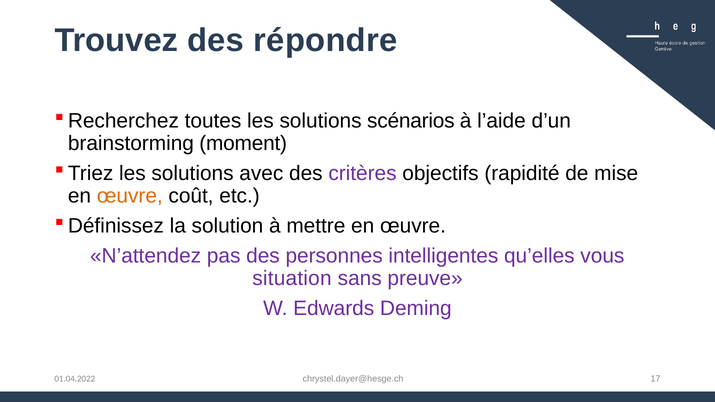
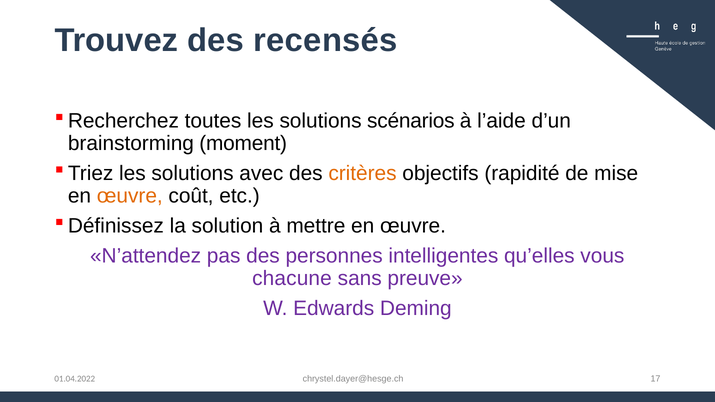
répondre: répondre -> recensés (325, 40)
critères colour: purple -> orange (363, 173)
situation: situation -> chacune (292, 278)
